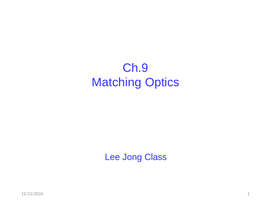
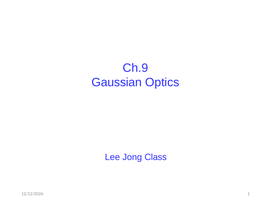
Matching: Matching -> Gaussian (117, 82)
